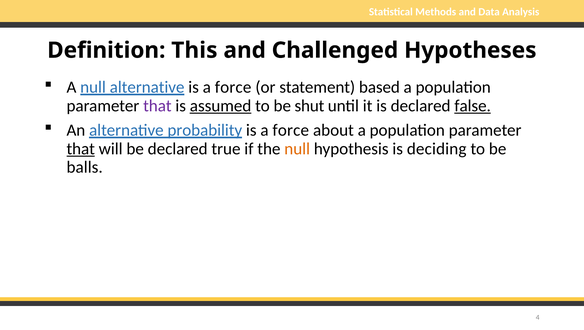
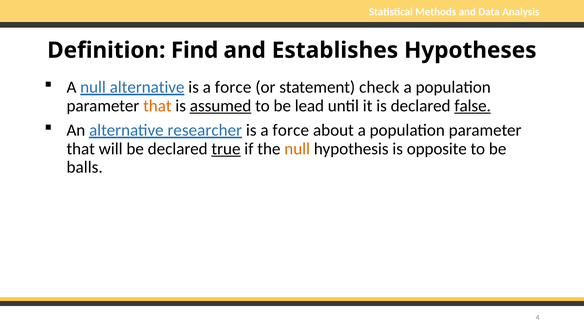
This: This -> Find (195, 50)
Challenged: Challenged -> Establishes (335, 50)
based: based -> check (379, 87)
that colour: purple -> orange (157, 106)
shut: shut -> lead (309, 106)
probability: probability -> researcher (205, 130)
that underline: present -> none (81, 148)
true underline: none -> present (226, 148)
deciding: deciding -> opposite (437, 148)
